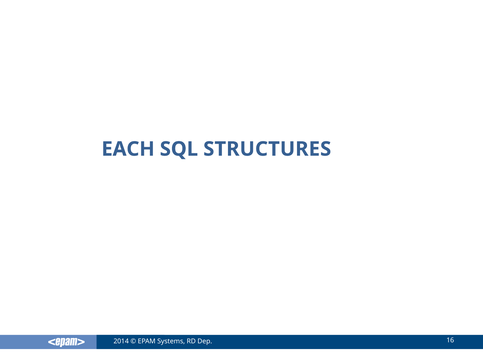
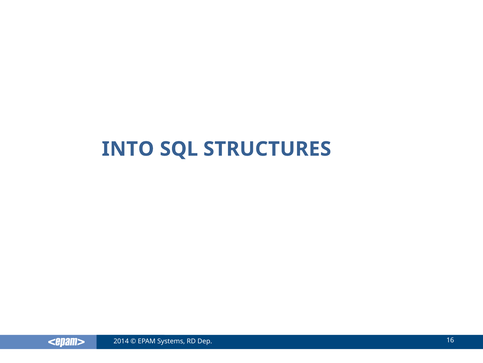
EACH: EACH -> INTO (128, 149)
